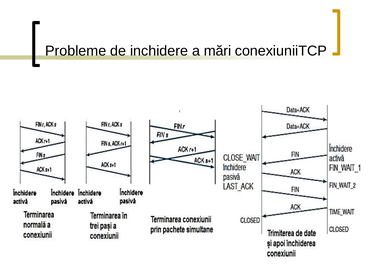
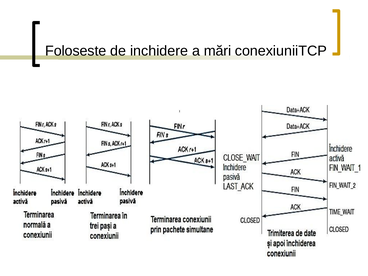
Probleme: Probleme -> Foloseste (76, 51)
